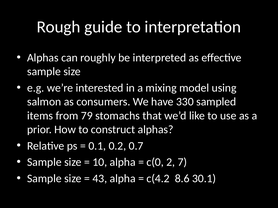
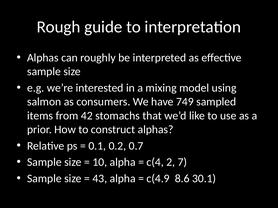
330: 330 -> 749 (185, 102)
79: 79 -> 42 (87, 116)
c(0: c(0 -> c(4 (155, 163)
c(4.2: c(4.2 -> c(4.9 (158, 179)
